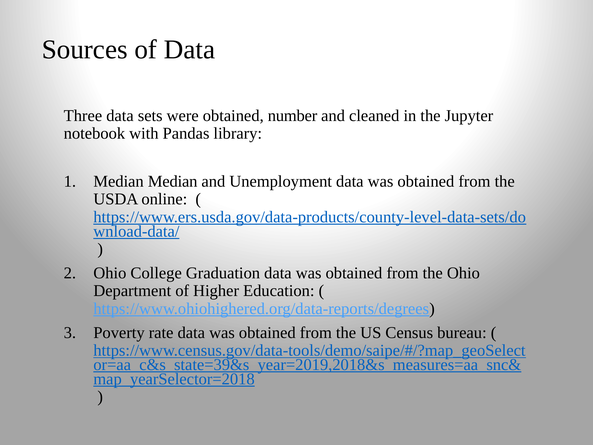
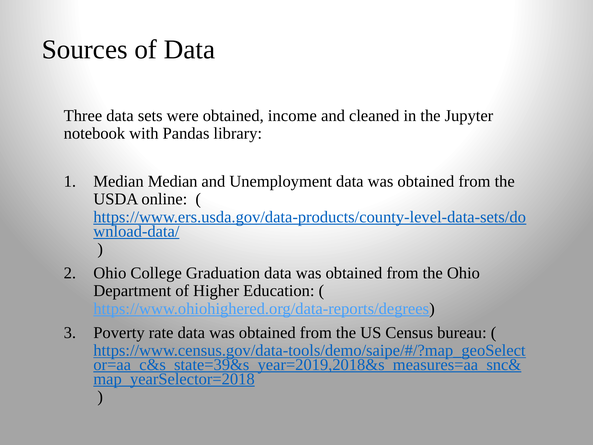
number: number -> income (292, 116)
